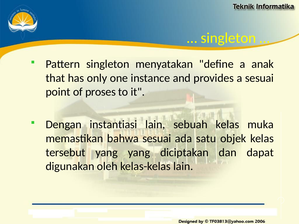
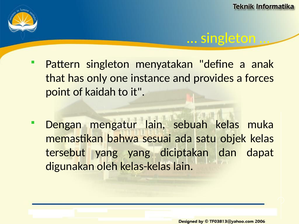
a sesuai: sesuai -> forces (259, 78)
proses: proses -> kaidah (100, 92)
instantiasi: instantiasi -> mengatur (113, 125)
